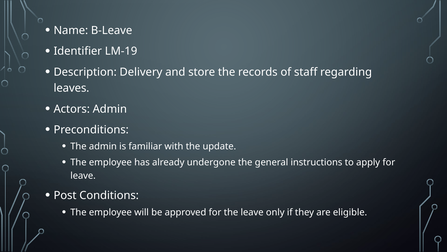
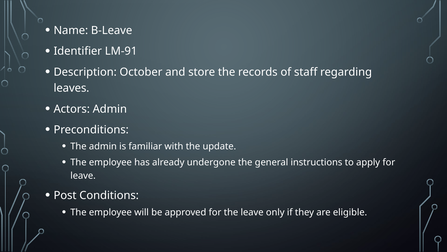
LM-19: LM-19 -> LM-91 (121, 51)
Delivery: Delivery -> October (141, 72)
